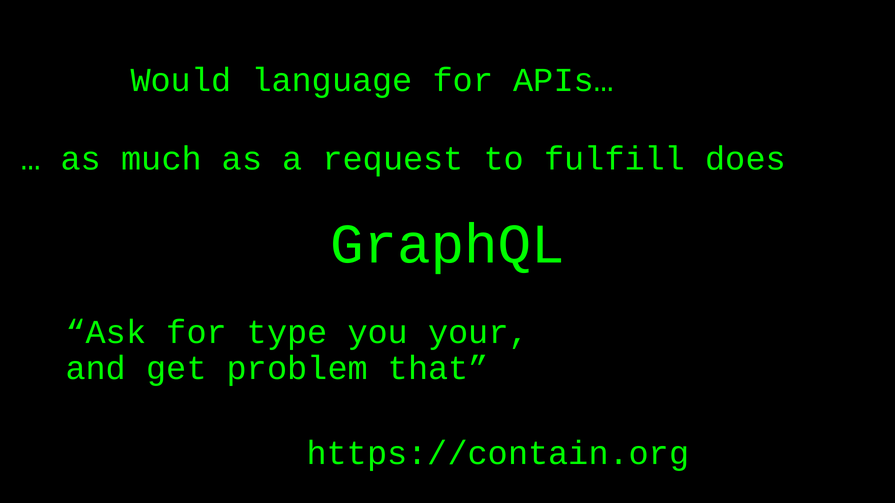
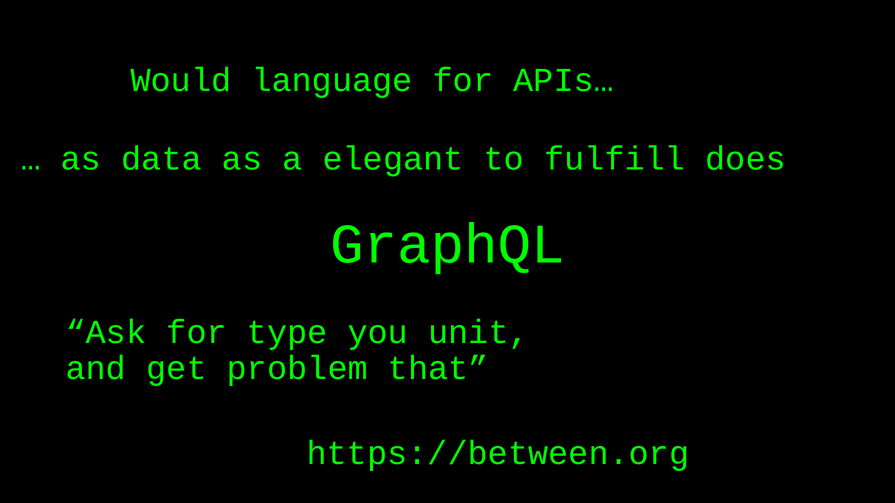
much: much -> data (162, 159)
request: request -> elegant (393, 159)
your: your -> unit (479, 332)
https://contain.org: https://contain.org -> https://between.org (498, 453)
